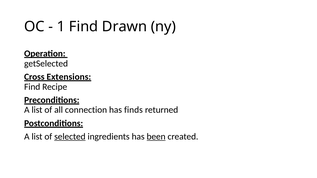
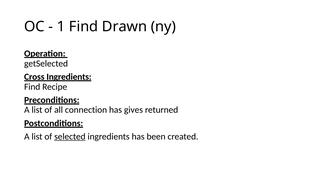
Cross Extensions: Extensions -> Ingredients (69, 77)
finds: finds -> gives (133, 110)
been underline: present -> none (156, 137)
